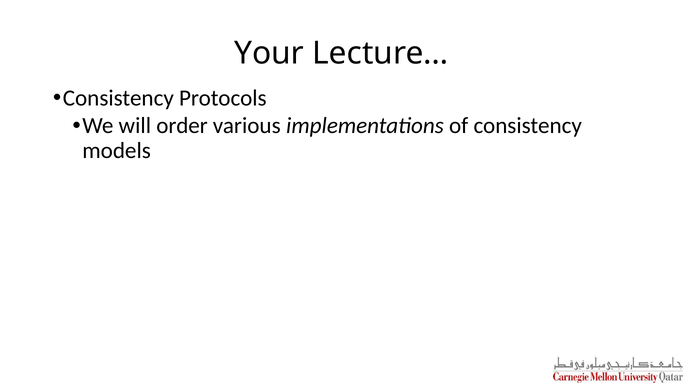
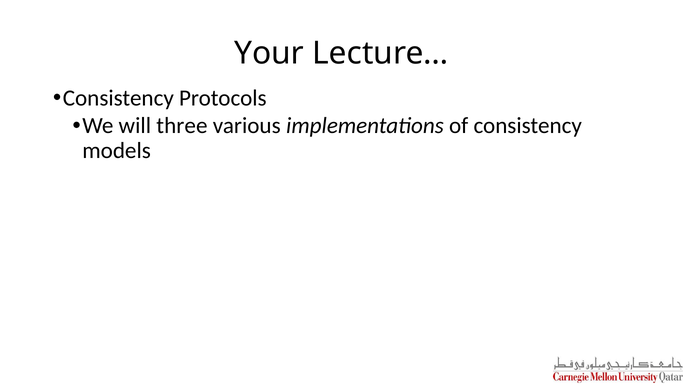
order: order -> three (182, 126)
